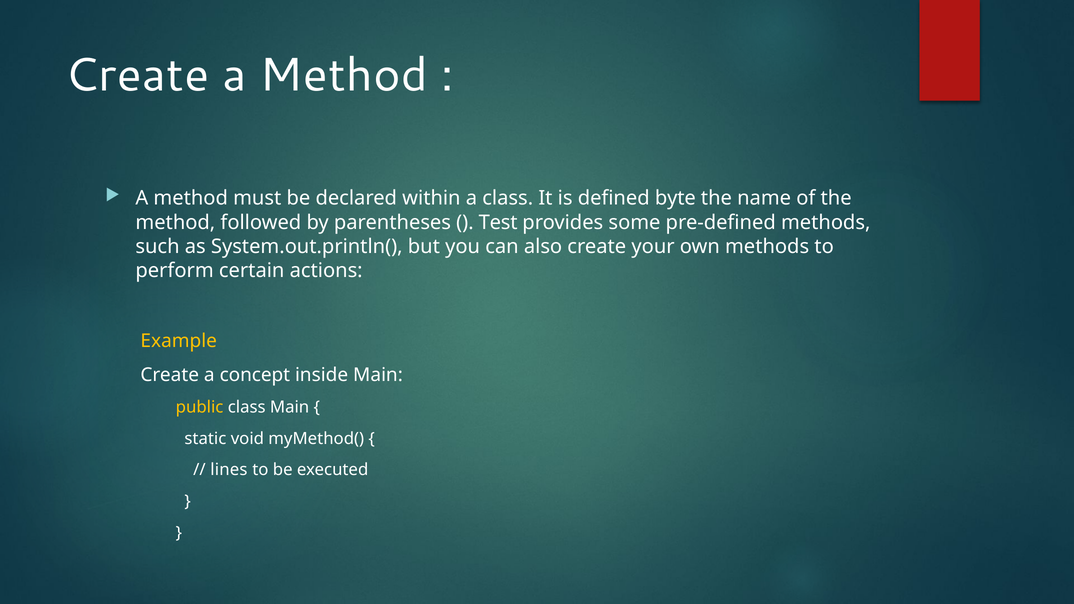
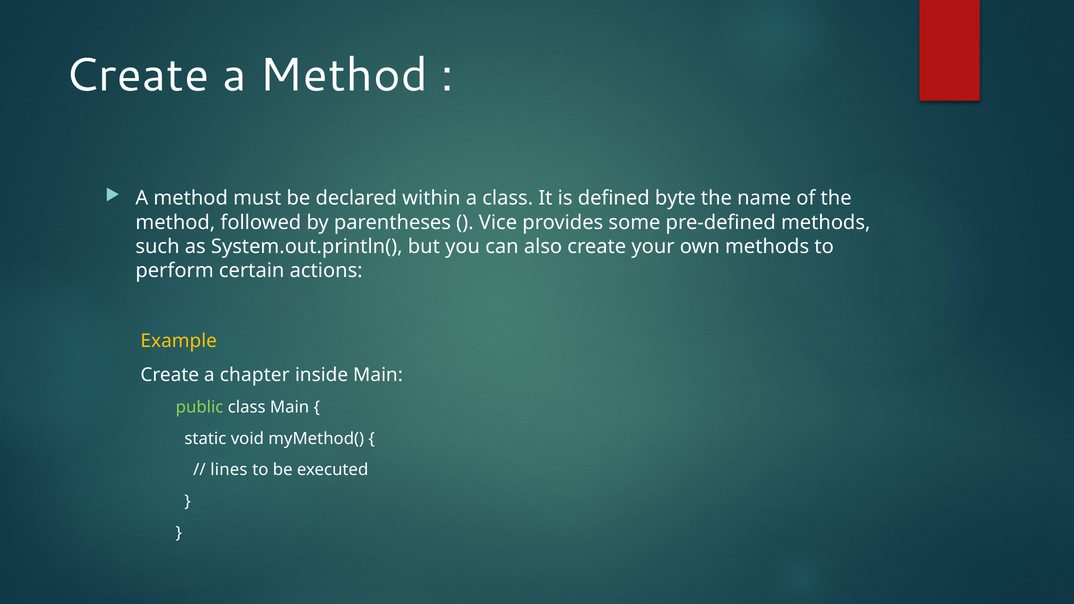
Test: Test -> Vice (498, 223)
concept: concept -> chapter (255, 375)
public colour: yellow -> light green (200, 407)
